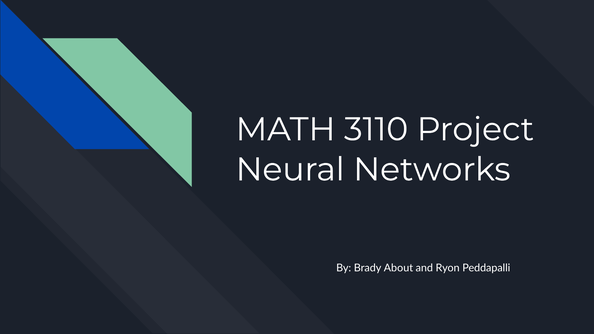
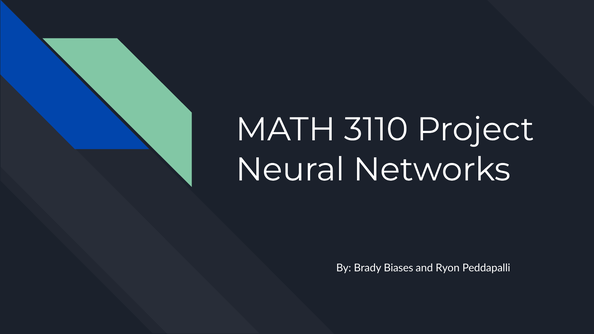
About: About -> Biases (399, 268)
